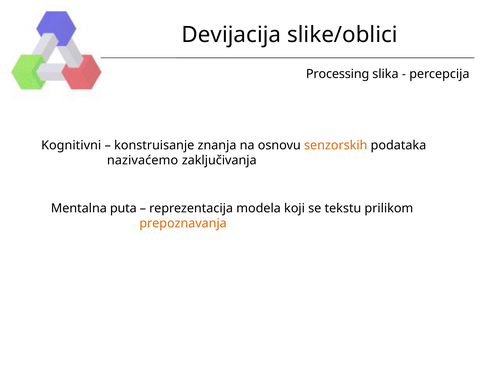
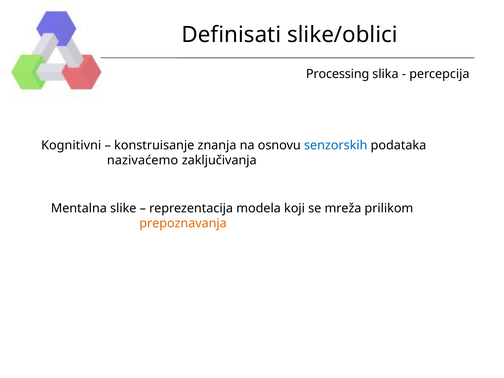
Devijacija: Devijacija -> Definisati (231, 35)
senzorskih colour: orange -> blue (336, 145)
puta: puta -> slike (123, 208)
tekstu: tekstu -> mreža (343, 208)
